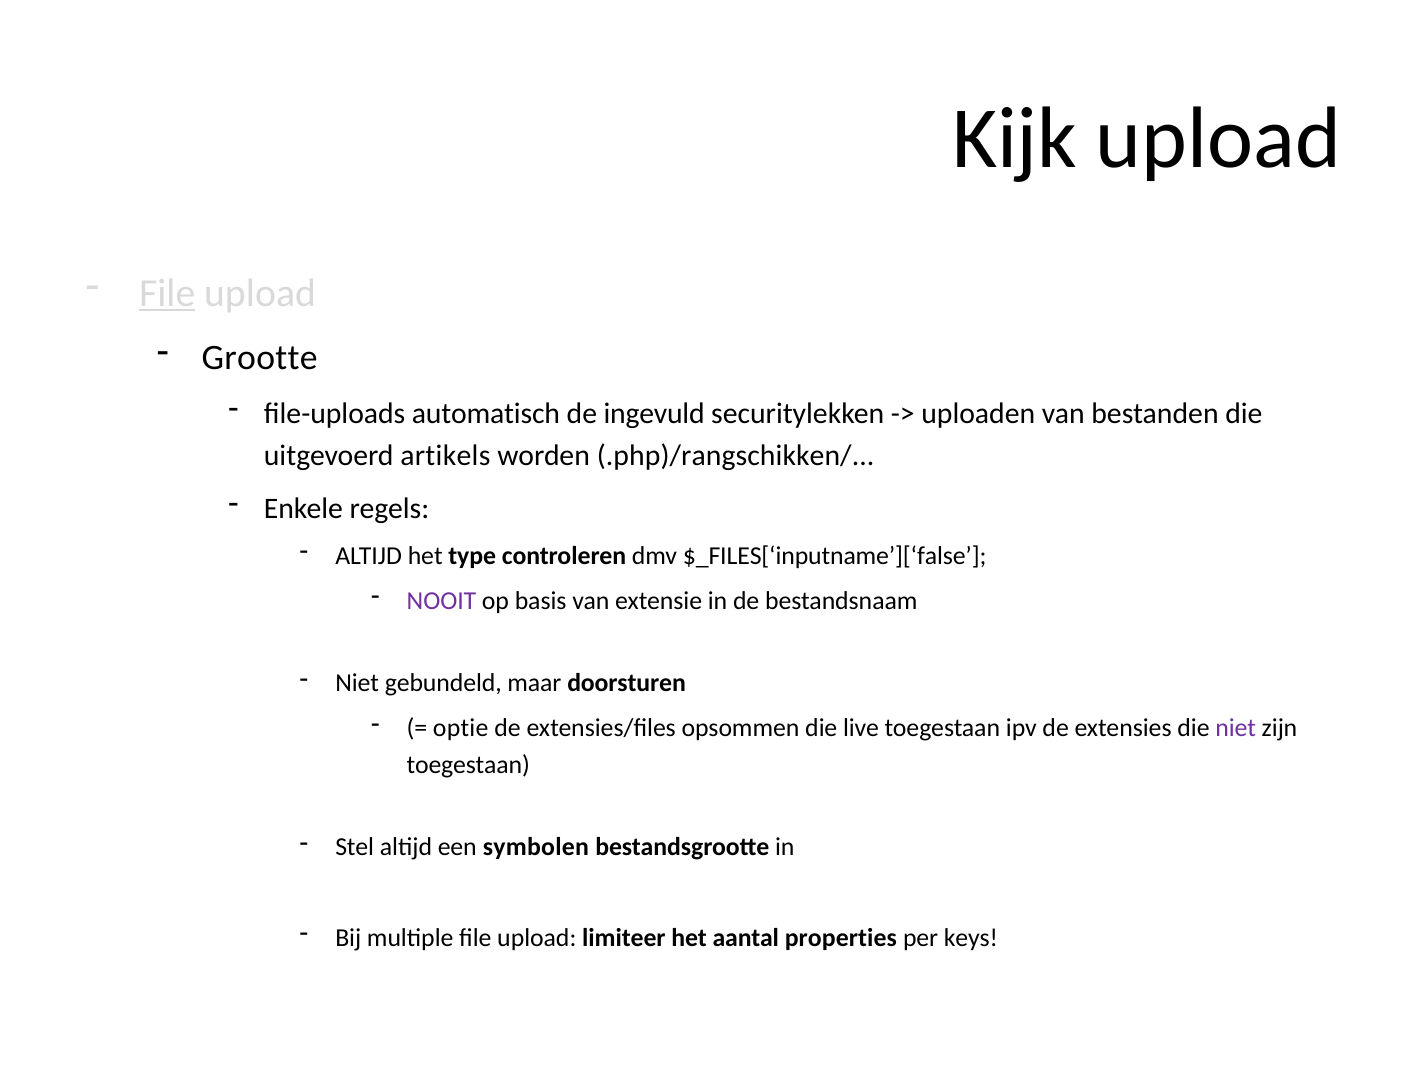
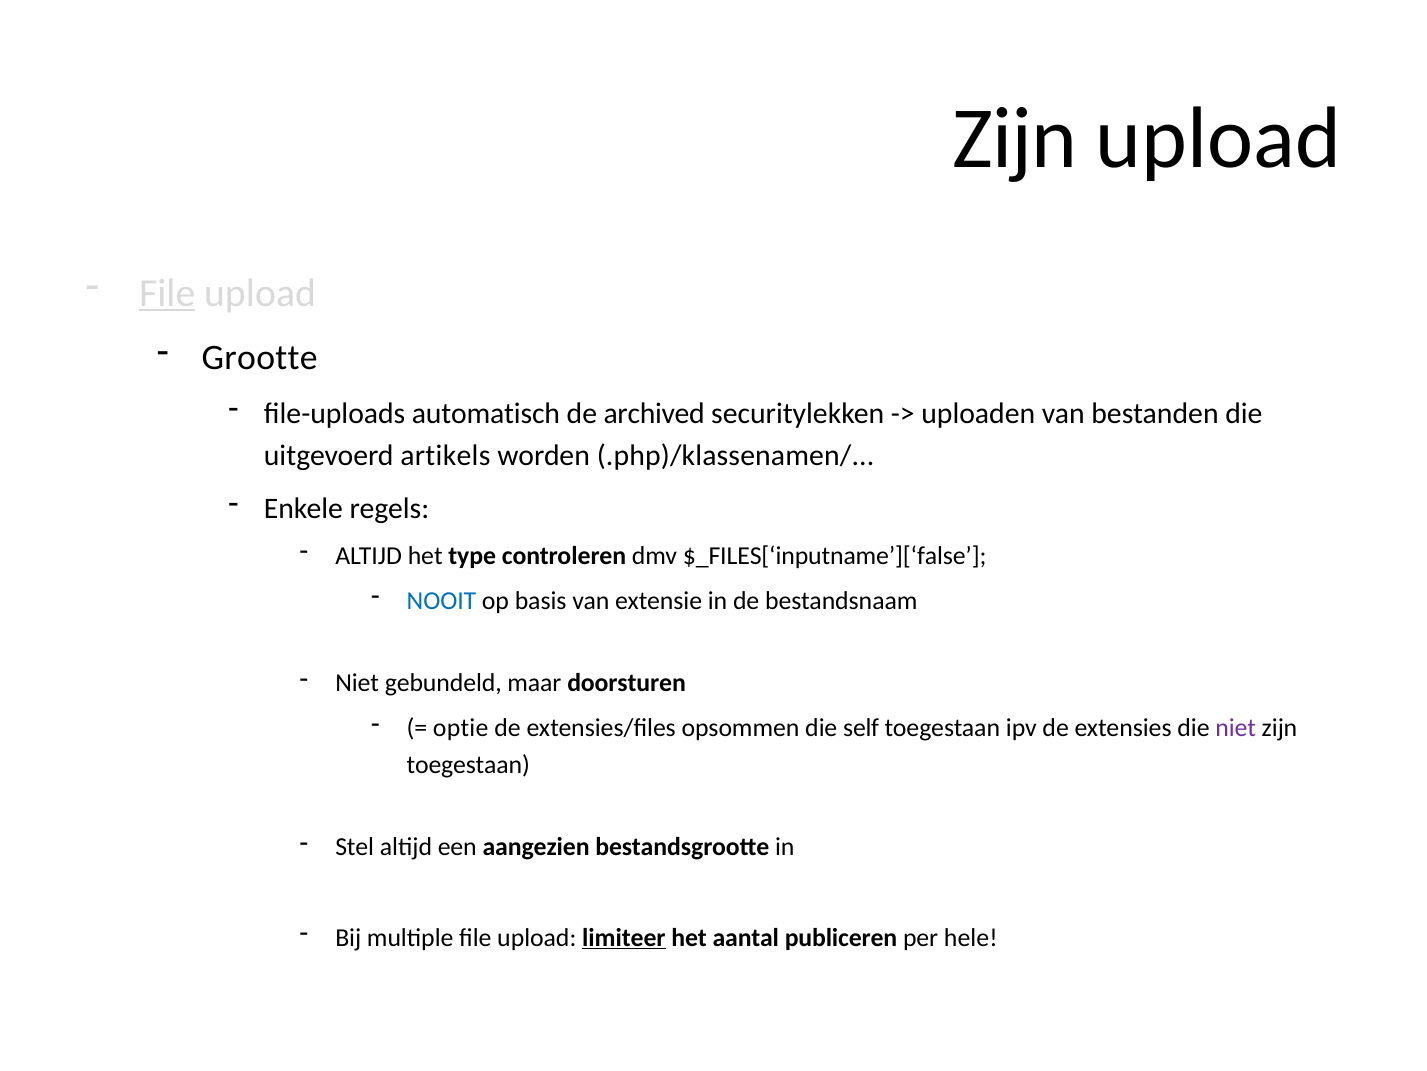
Kijk: Kijk -> Zijn (1015, 138)
ingevuld: ingevuld -> archived (654, 413)
.php)/rangschikken/: .php)/rangschikken/ -> .php)/klassenamen/ (736, 456)
NOOIT colour: purple -> blue (441, 600)
live: live -> self (861, 728)
symbolen: symbolen -> aangezien (536, 847)
limiteer underline: none -> present (624, 937)
properties: properties -> publiceren (841, 937)
keys: keys -> hele (971, 937)
